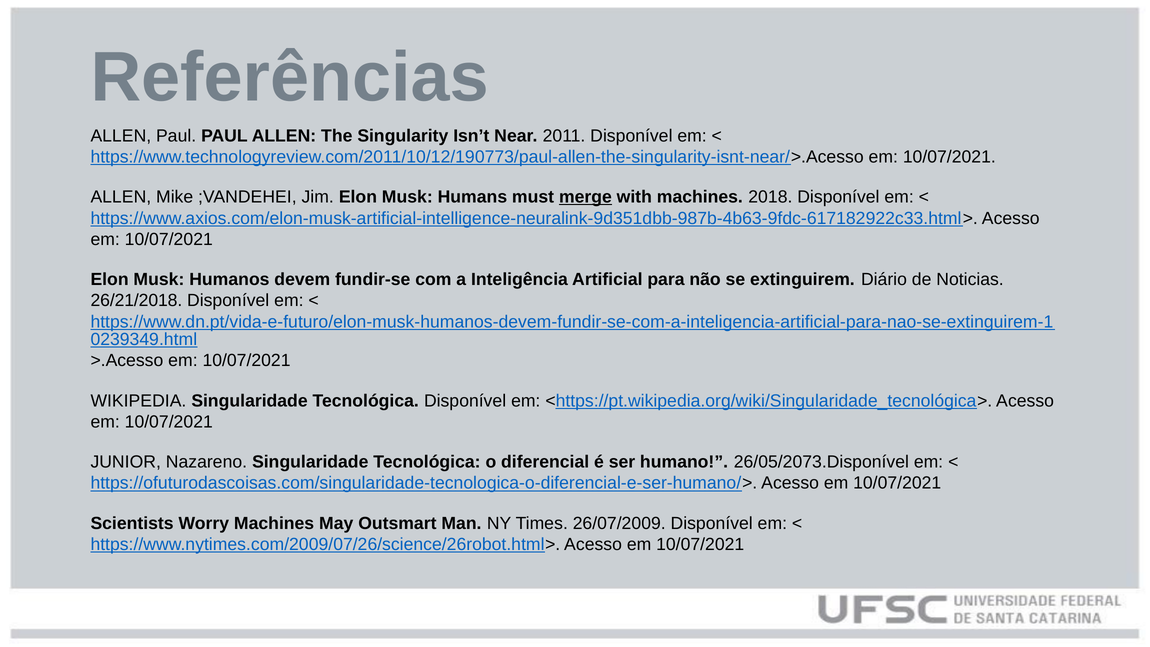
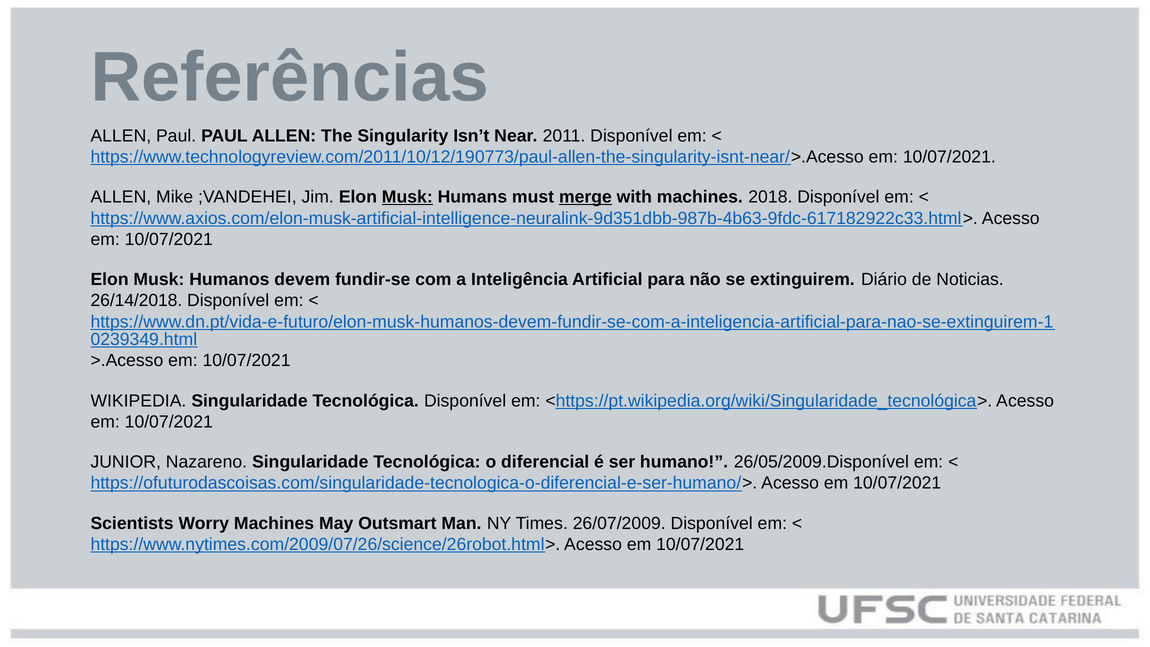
Musk underline: none -> present (407, 197)
26/21/2018: 26/21/2018 -> 26/14/2018 (136, 301)
26/05/2073.Disponível: 26/05/2073.Disponível -> 26/05/2009.Disponível (821, 462)
